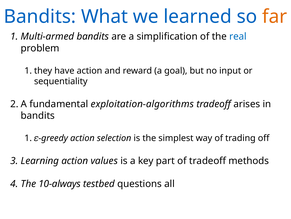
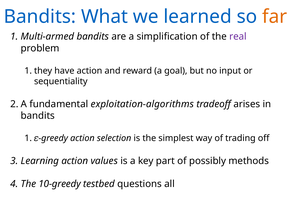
real colour: blue -> purple (238, 36)
of tradeoff: tradeoff -> possibly (208, 160)
10-always: 10-always -> 10-greedy (60, 183)
